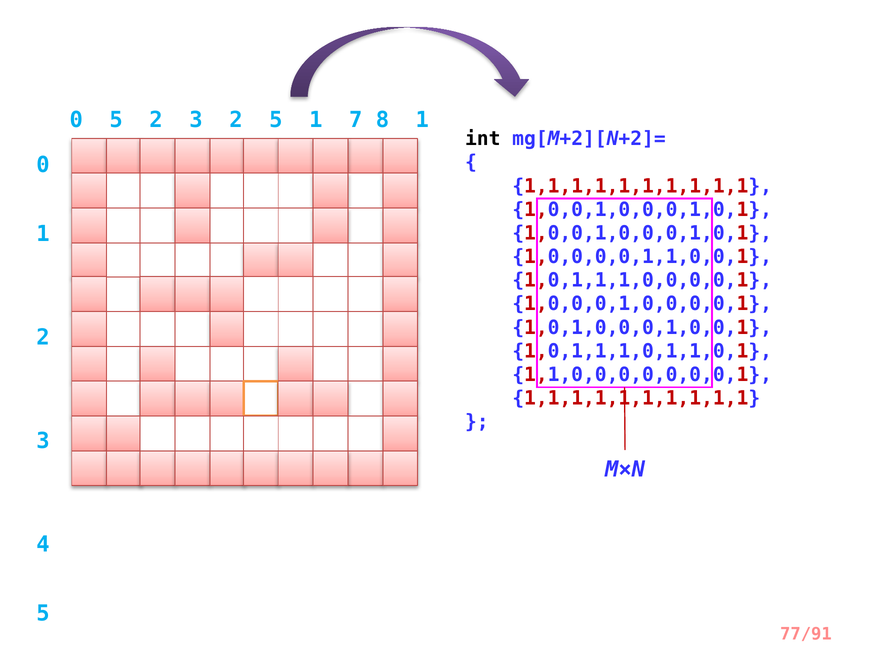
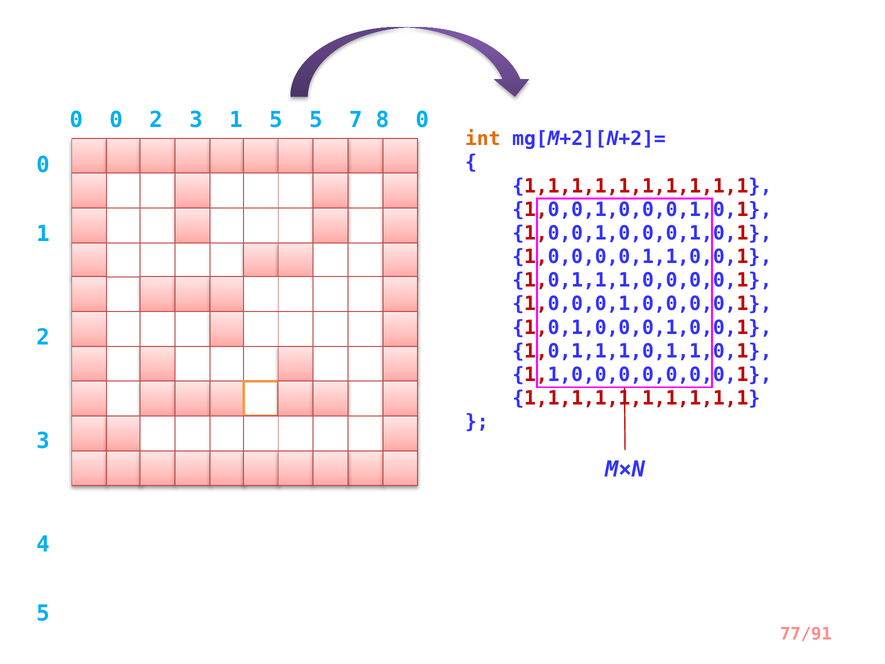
5: 5 -> 0 (116, 120)
3 2: 2 -> 1 (236, 120)
5 1: 1 -> 5 (316, 120)
8 1: 1 -> 0 (422, 120)
int colour: black -> orange (483, 139)
